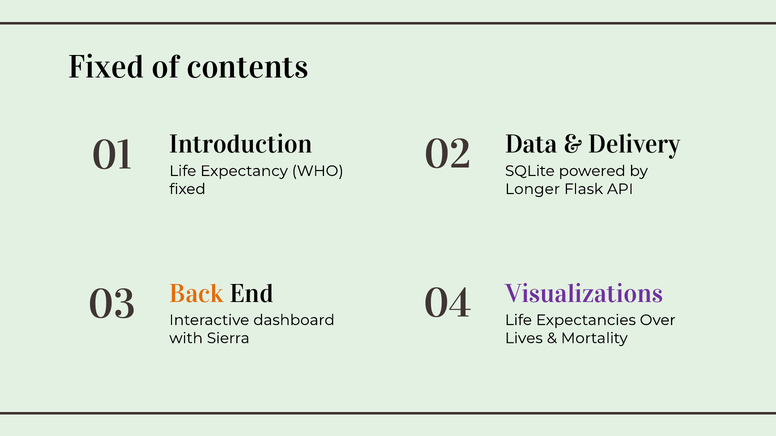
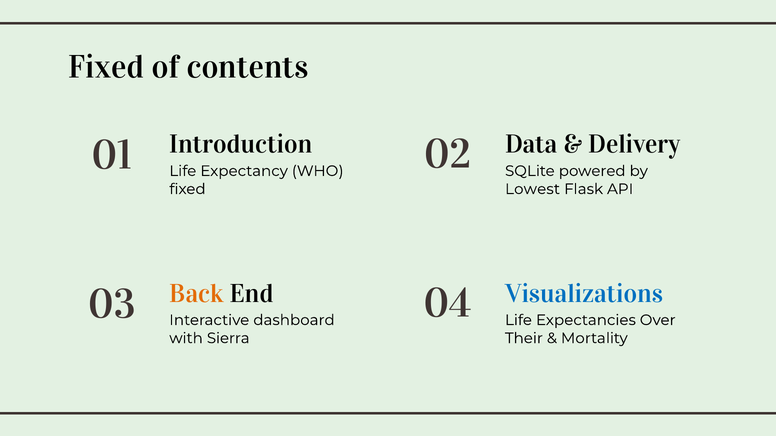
Longer: Longer -> Lowest (533, 189)
Visualizations colour: purple -> blue (584, 294)
Lives: Lives -> Their (524, 339)
